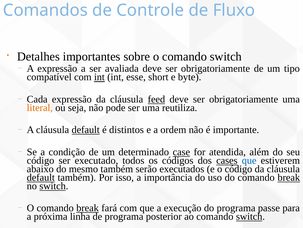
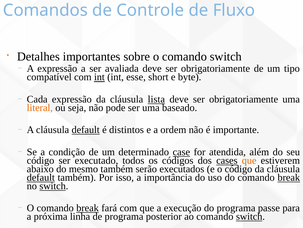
feed: feed -> lista (156, 99)
reutiliza: reutiliza -> baseado (180, 107)
que colour: blue -> orange (249, 160)
